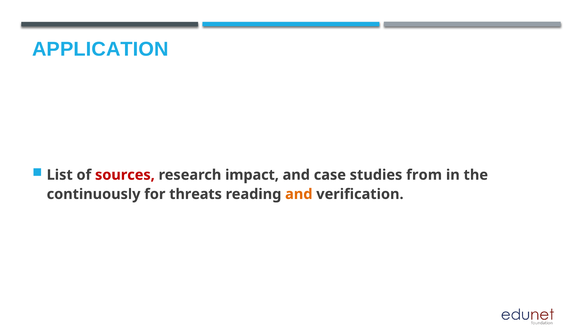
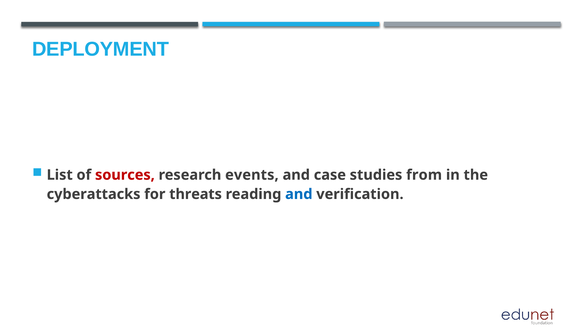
APPLICATION: APPLICATION -> DEPLOYMENT (101, 49)
impact: impact -> events (252, 175)
continuously: continuously -> cyberattacks (94, 194)
and colour: orange -> blue (299, 194)
